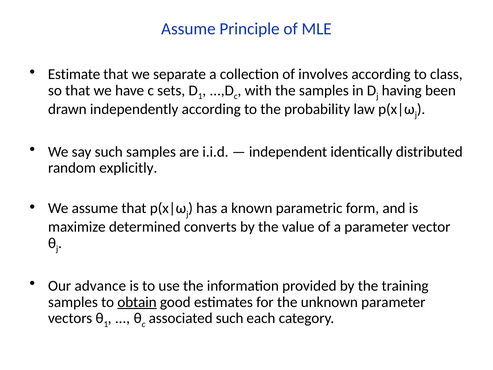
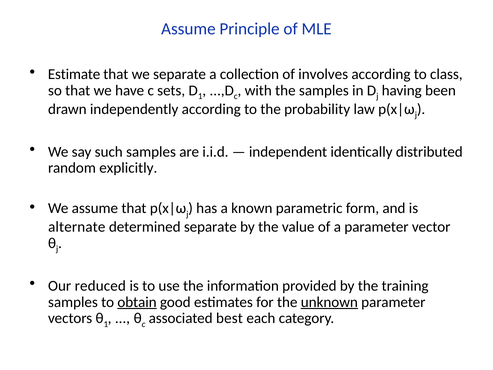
maximize: maximize -> alternate (77, 227)
determined converts: converts -> separate (210, 227)
advance: advance -> reduced (100, 286)
unknown underline: none -> present (329, 302)
associated such: such -> best (229, 318)
